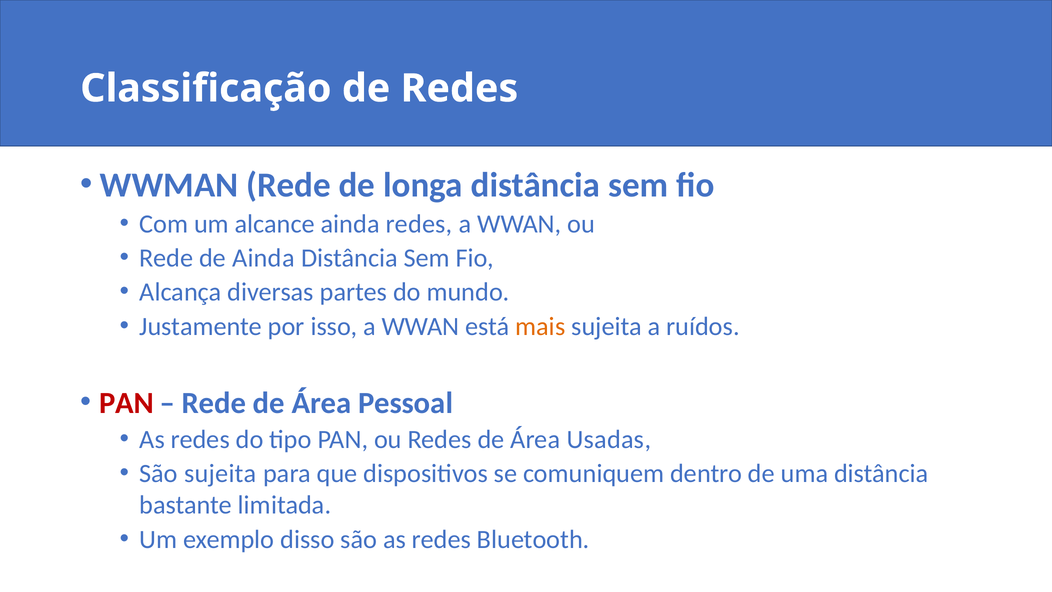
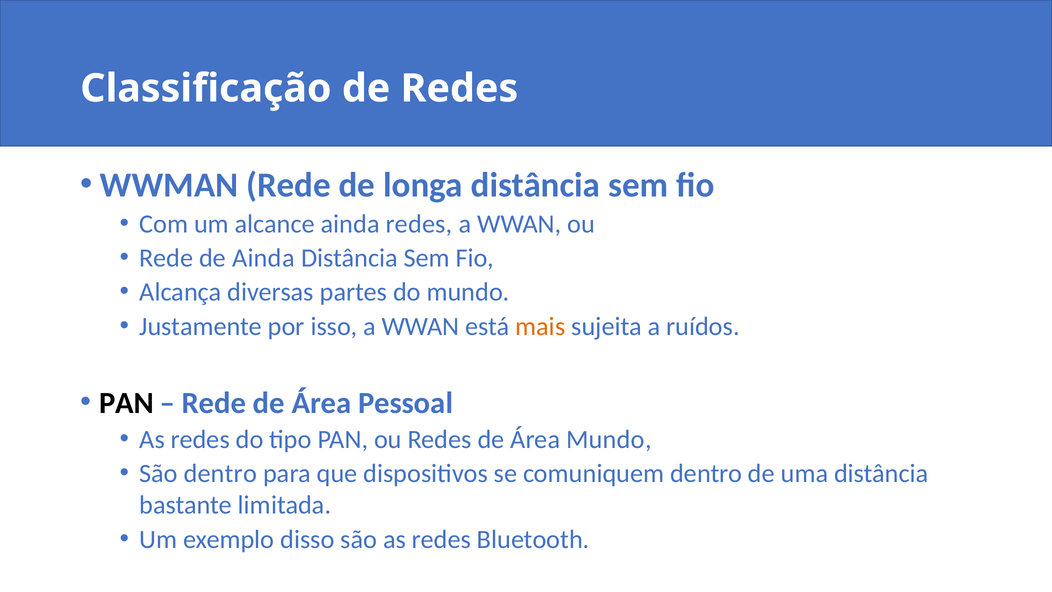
PAN colour: red -> black (127, 403)
Área Usadas: Usadas -> Mundo (609, 439)
São sujeita: sujeita -> dentro (220, 474)
